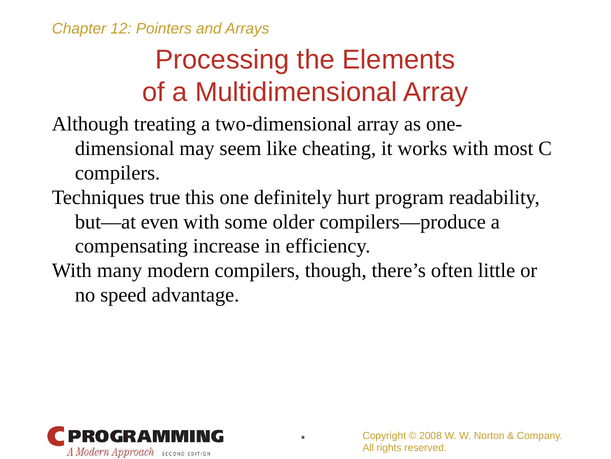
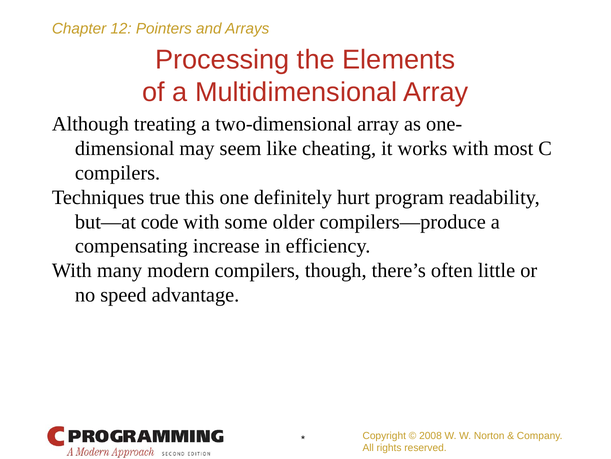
even: even -> code (160, 221)
